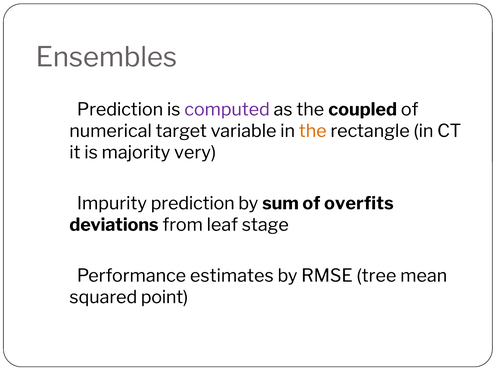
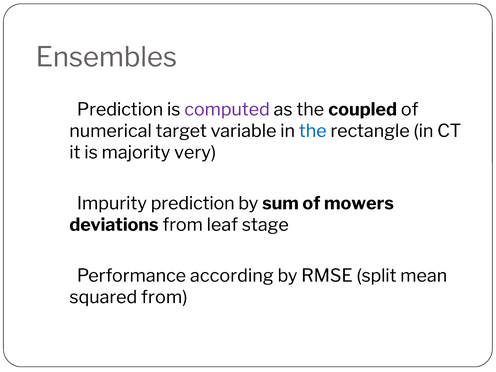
the colour: orange -> blue (313, 131)
overfits: overfits -> mowers (359, 203)
estimates: estimates -> according (232, 276)
tree: tree -> split (376, 276)
squared point: point -> from (164, 297)
